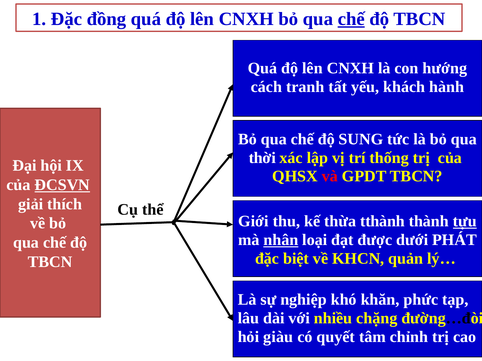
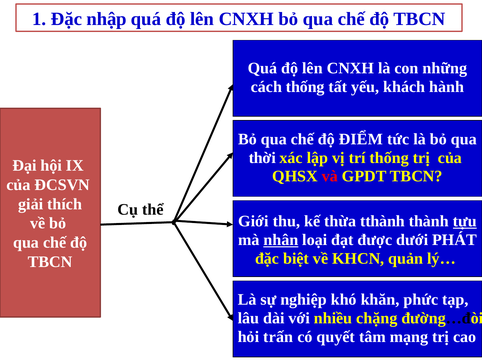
đồng: đồng -> nhập (107, 19)
chế underline: present -> none (351, 19)
hướng: hướng -> những (445, 68)
cách tranh: tranh -> thống (305, 87)
SUNG: SUNG -> ĐIỂM (361, 139)
ĐCSVN underline: present -> none (62, 185)
giàu: giàu -> trấn (278, 337)
chỉnh: chỉnh -> mạng (409, 337)
